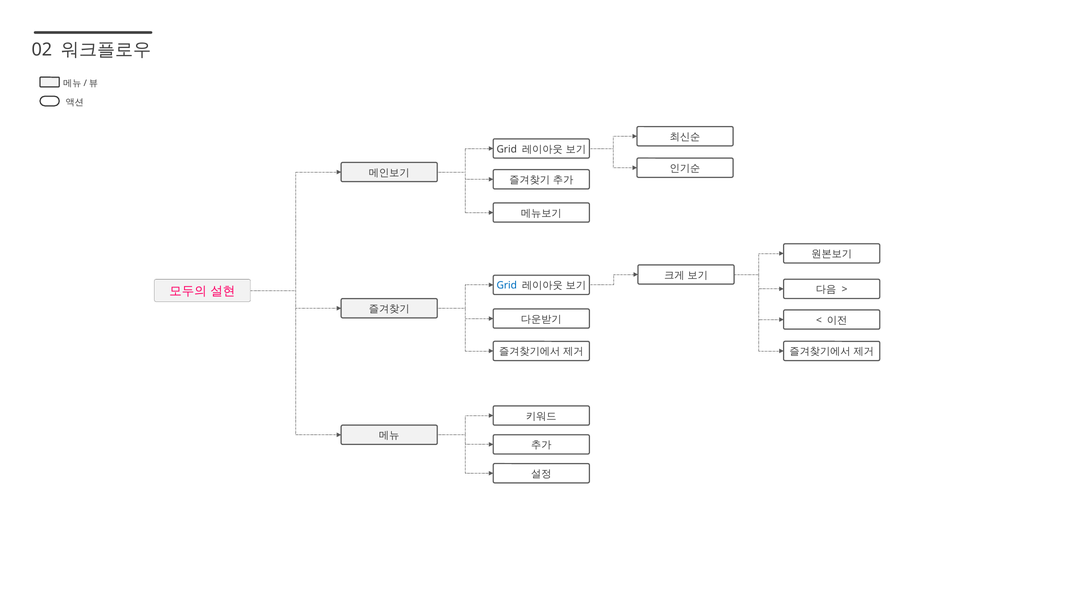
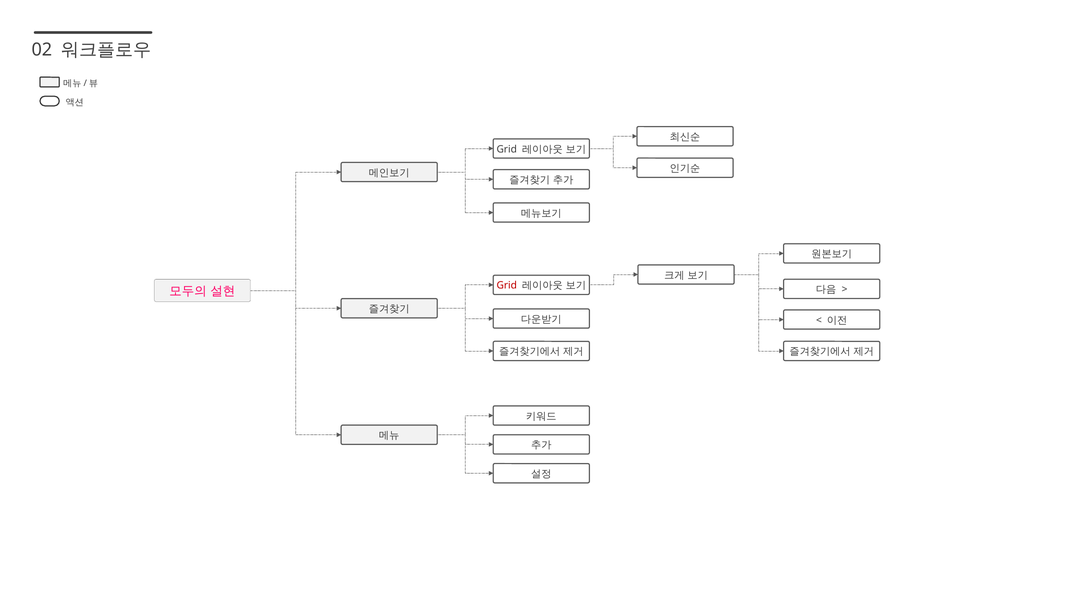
Grid colour: blue -> red (507, 285)
